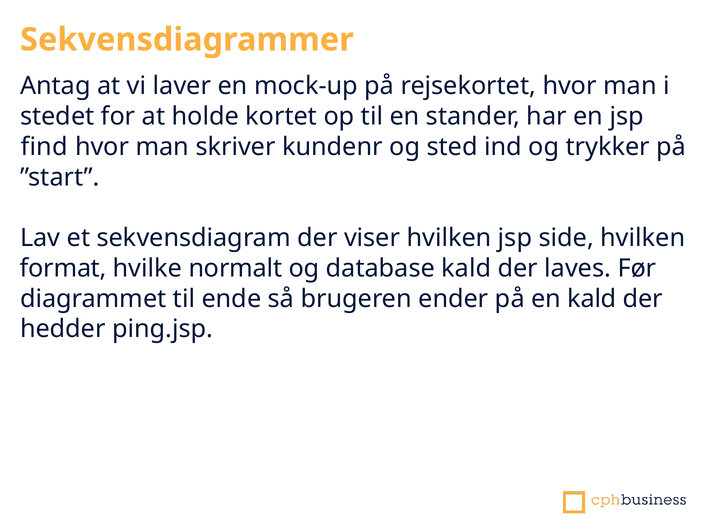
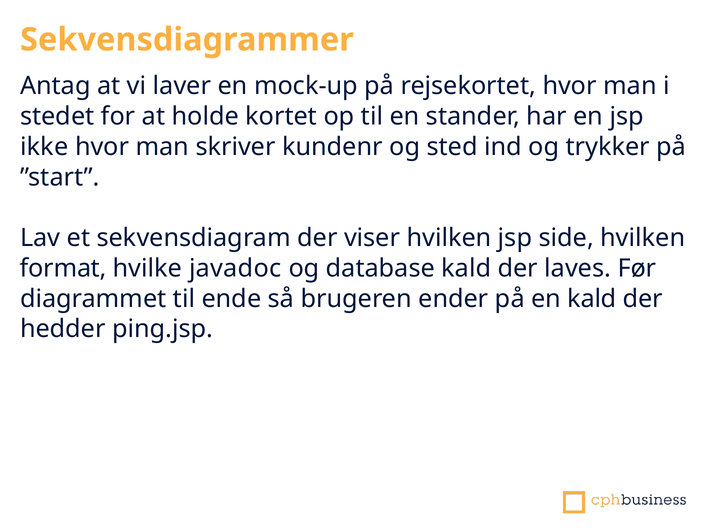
find: find -> ikke (44, 147)
normalt: normalt -> javadoc (235, 268)
